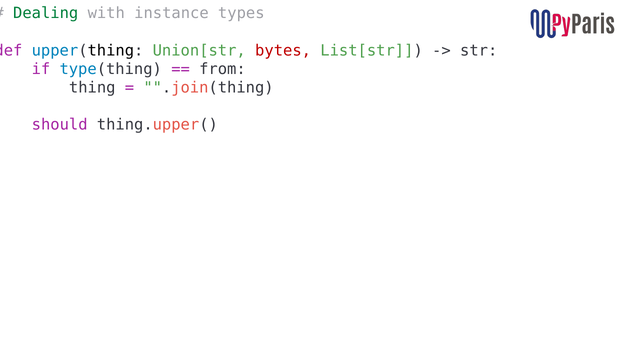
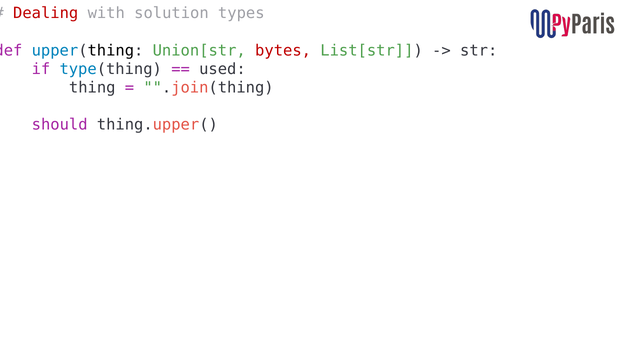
Dealing colour: green -> red (46, 13)
instance: instance -> solution (171, 13)
from: from -> used (222, 69)
